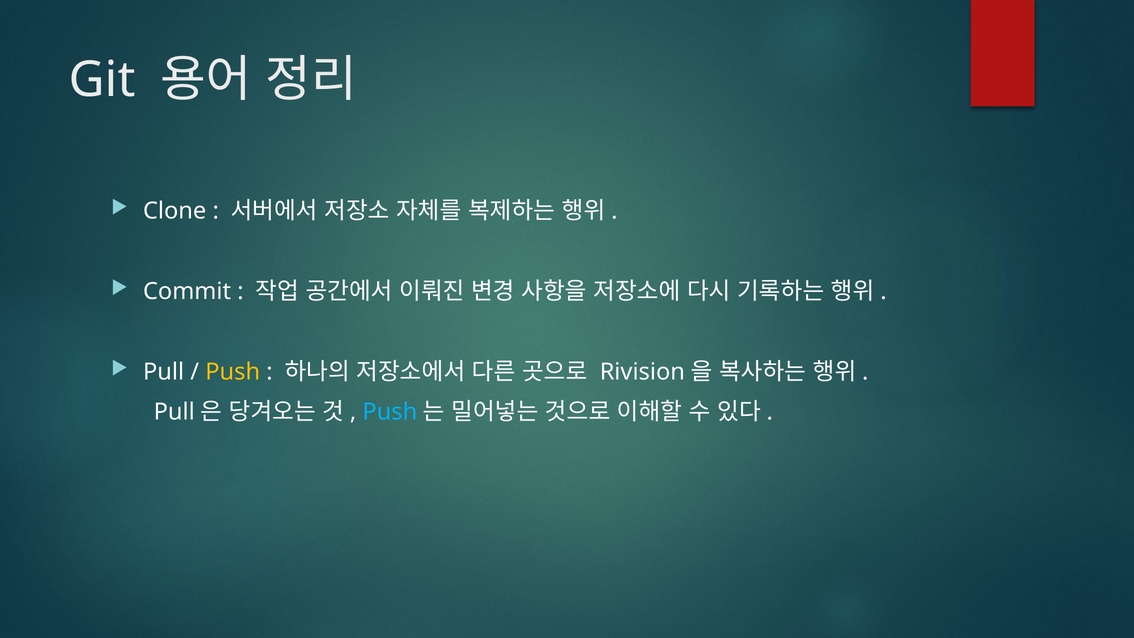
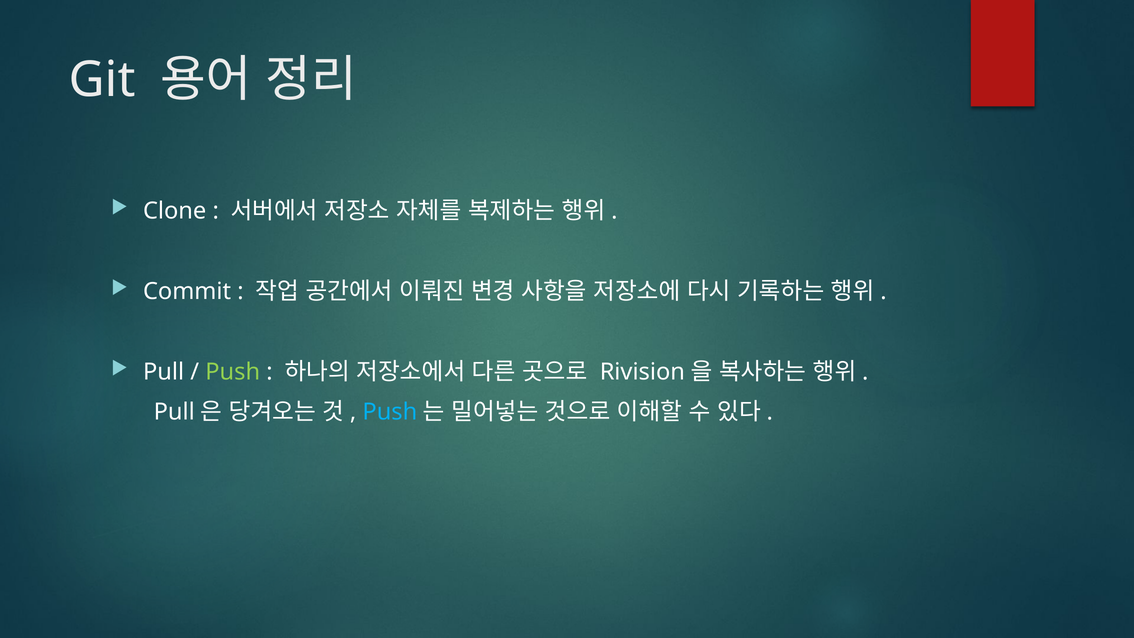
Push colour: yellow -> light green (233, 372)
